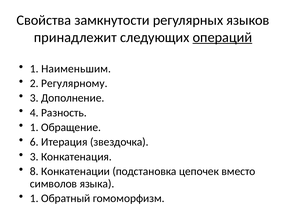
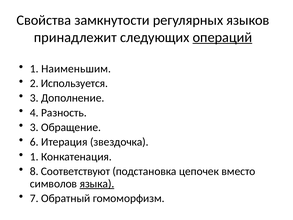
Регулярному: Регулярному -> Используется (74, 83)
1: 1 -> 3 (34, 127)
3: 3 -> 1 (34, 157)
Конкатенации: Конкатенации -> Соответствуют (76, 171)
языка underline: none -> present (97, 183)
1: 1 -> 7 (34, 198)
